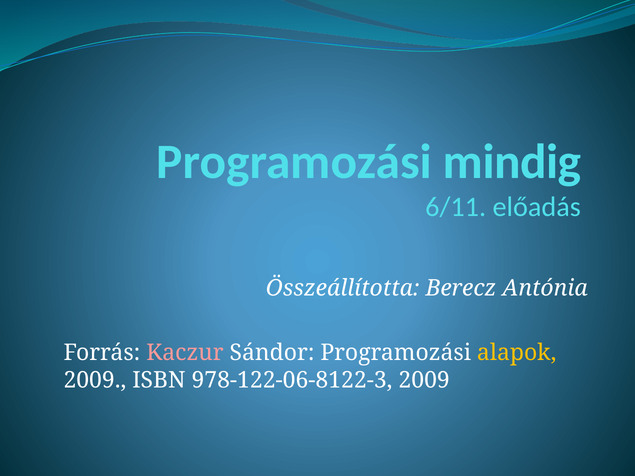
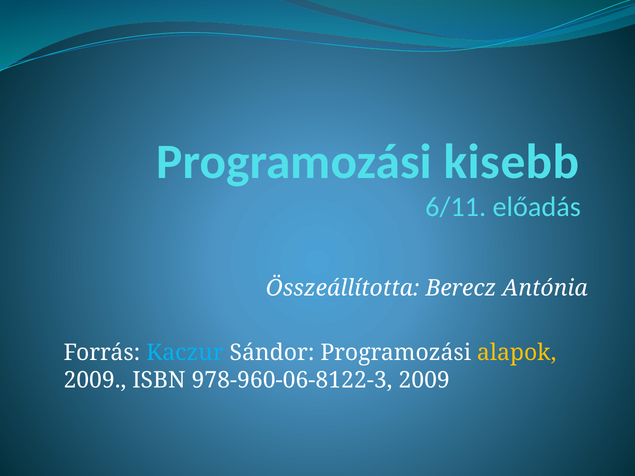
mindig: mindig -> kisebb (512, 162)
Kaczur colour: pink -> light blue (185, 353)
978-122-06-8122-3: 978-122-06-8122-3 -> 978-960-06-8122-3 (292, 380)
